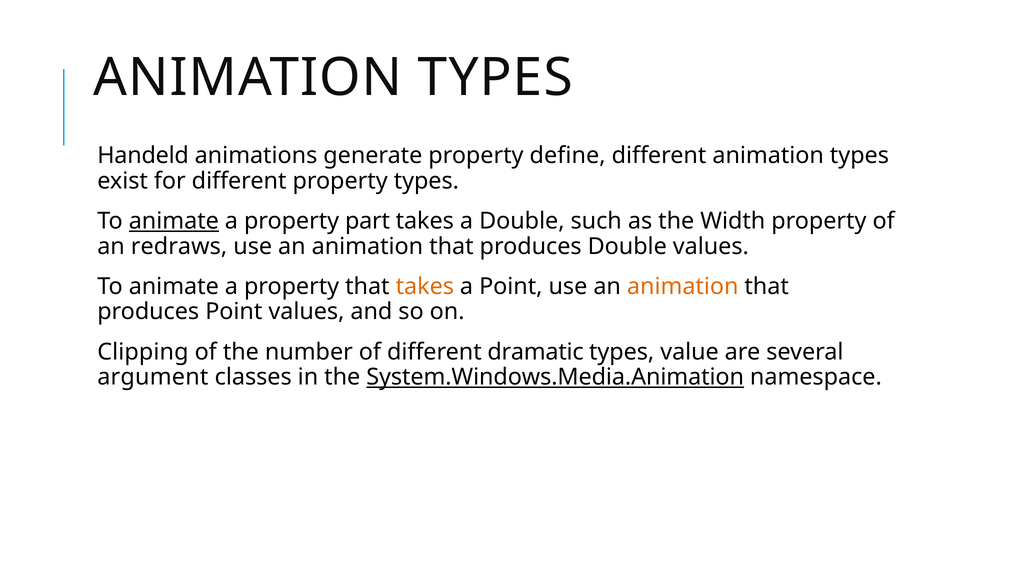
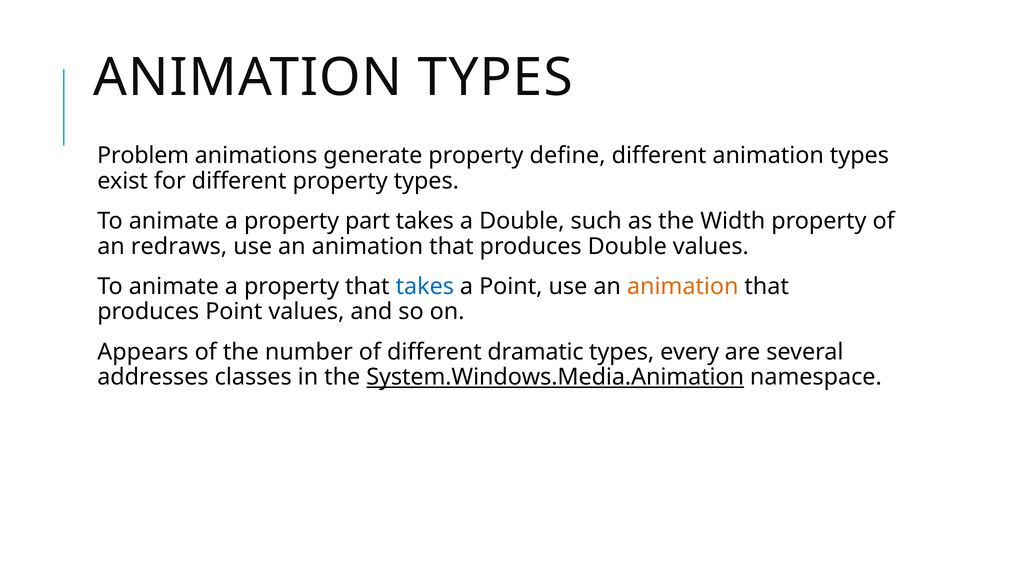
Handeld: Handeld -> Problem (143, 156)
animate underline: present -> none (174, 221)
takes colour: orange -> blue (425, 287)
Clipping: Clipping -> Appears (143, 352)
value: value -> every (690, 352)
argument: argument -> addresses (153, 377)
